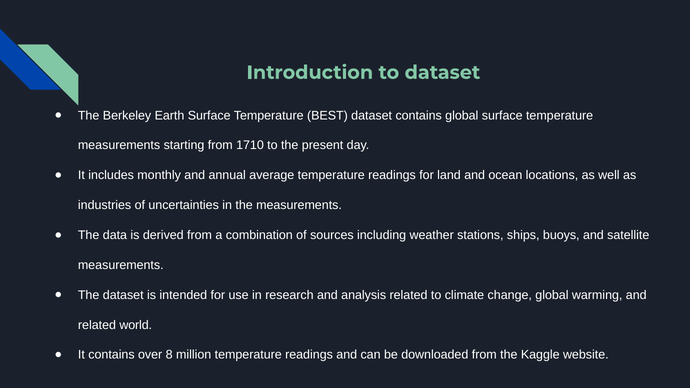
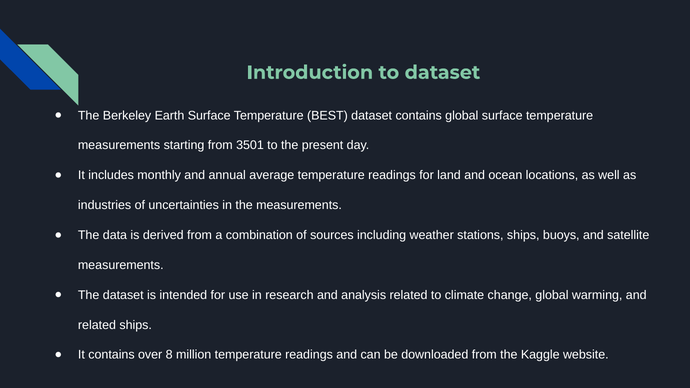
1710: 1710 -> 3501 (250, 145)
related world: world -> ships (136, 325)
